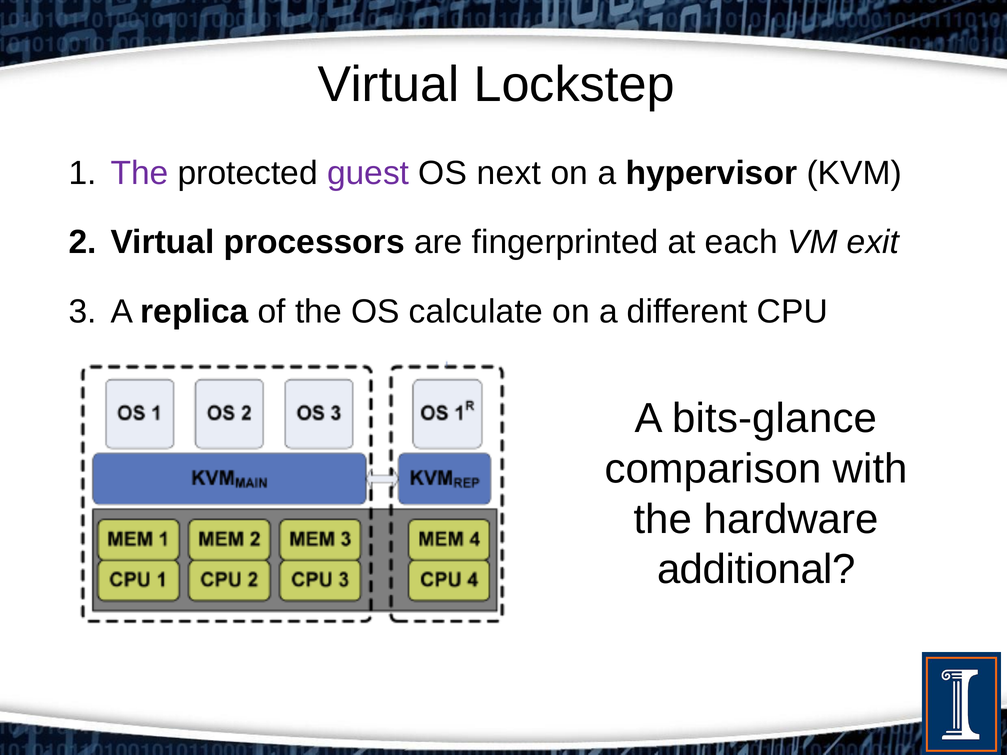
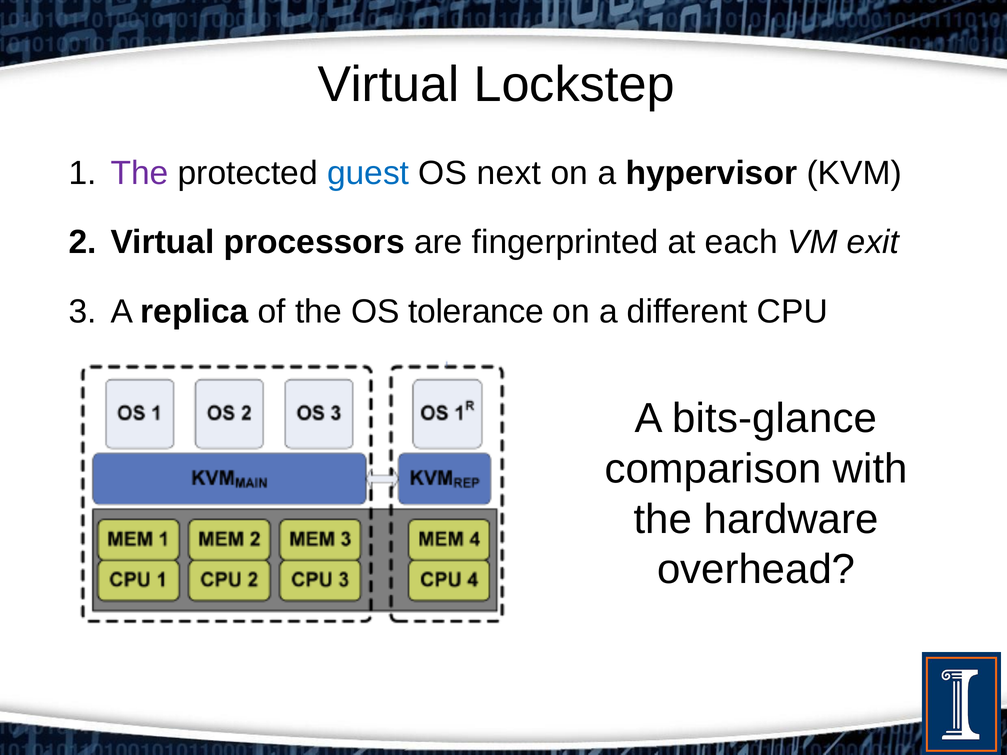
guest colour: purple -> blue (368, 173)
calculate: calculate -> tolerance (476, 312)
additional: additional -> overhead (756, 570)
